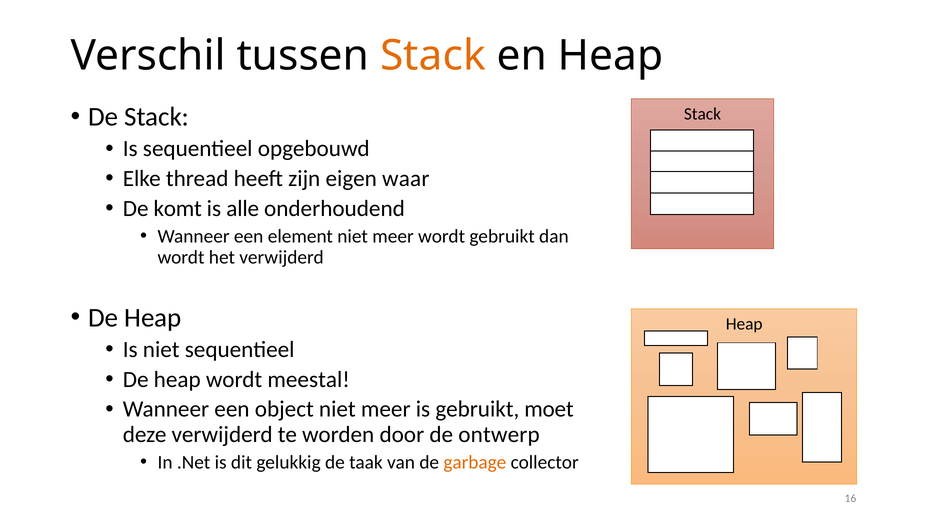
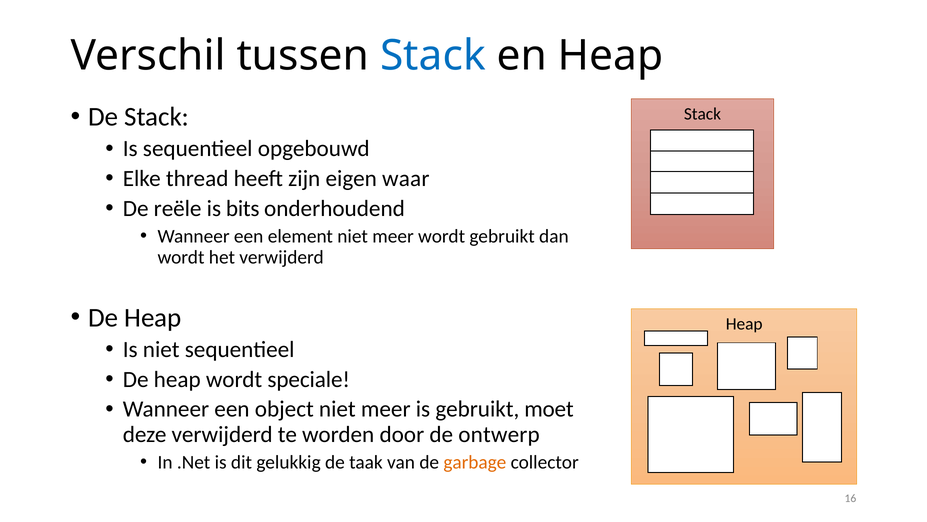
Stack colour: orange -> blue (433, 56)
komt: komt -> reële (178, 208)
alle: alle -> bits (243, 208)
meestal: meestal -> speciale (309, 379)
